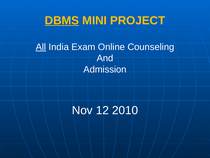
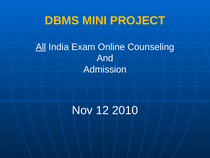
DBMS underline: present -> none (62, 20)
